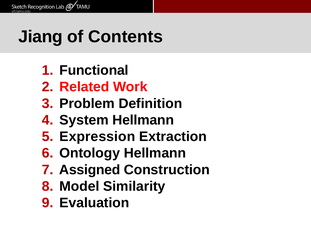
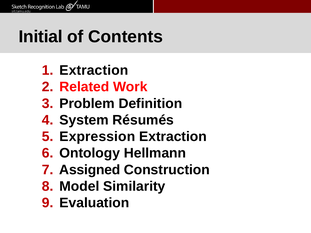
Jiang: Jiang -> Initial (41, 37)
Functional: Functional -> Extraction (94, 70)
System Hellmann: Hellmann -> Résumés (143, 120)
